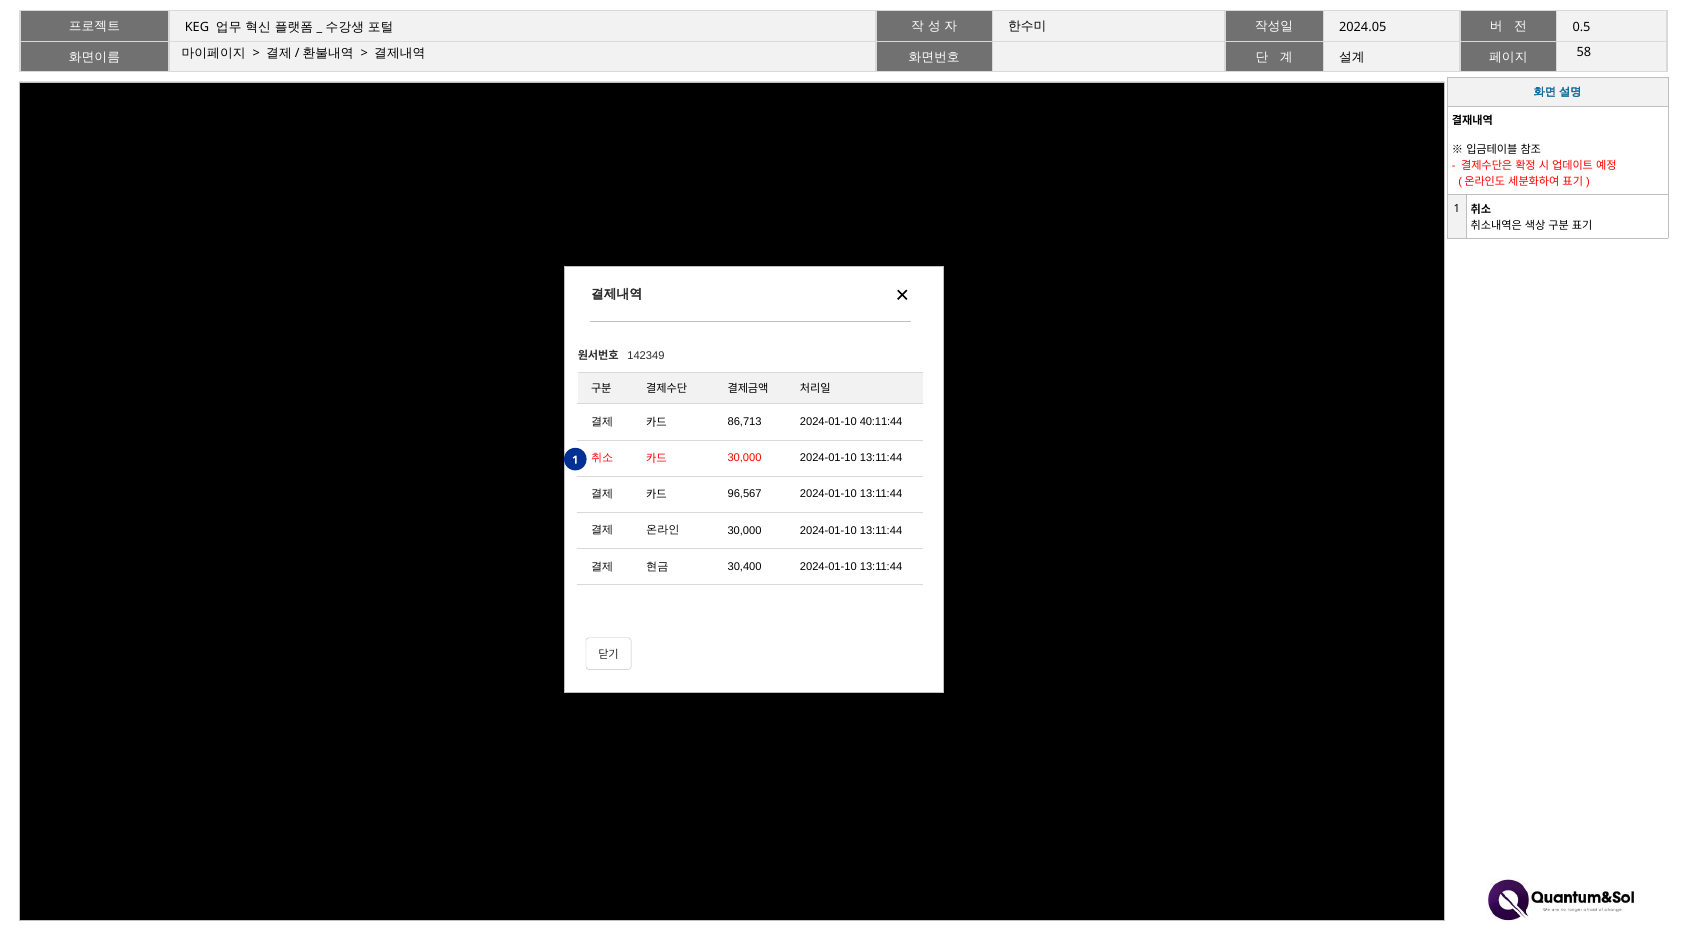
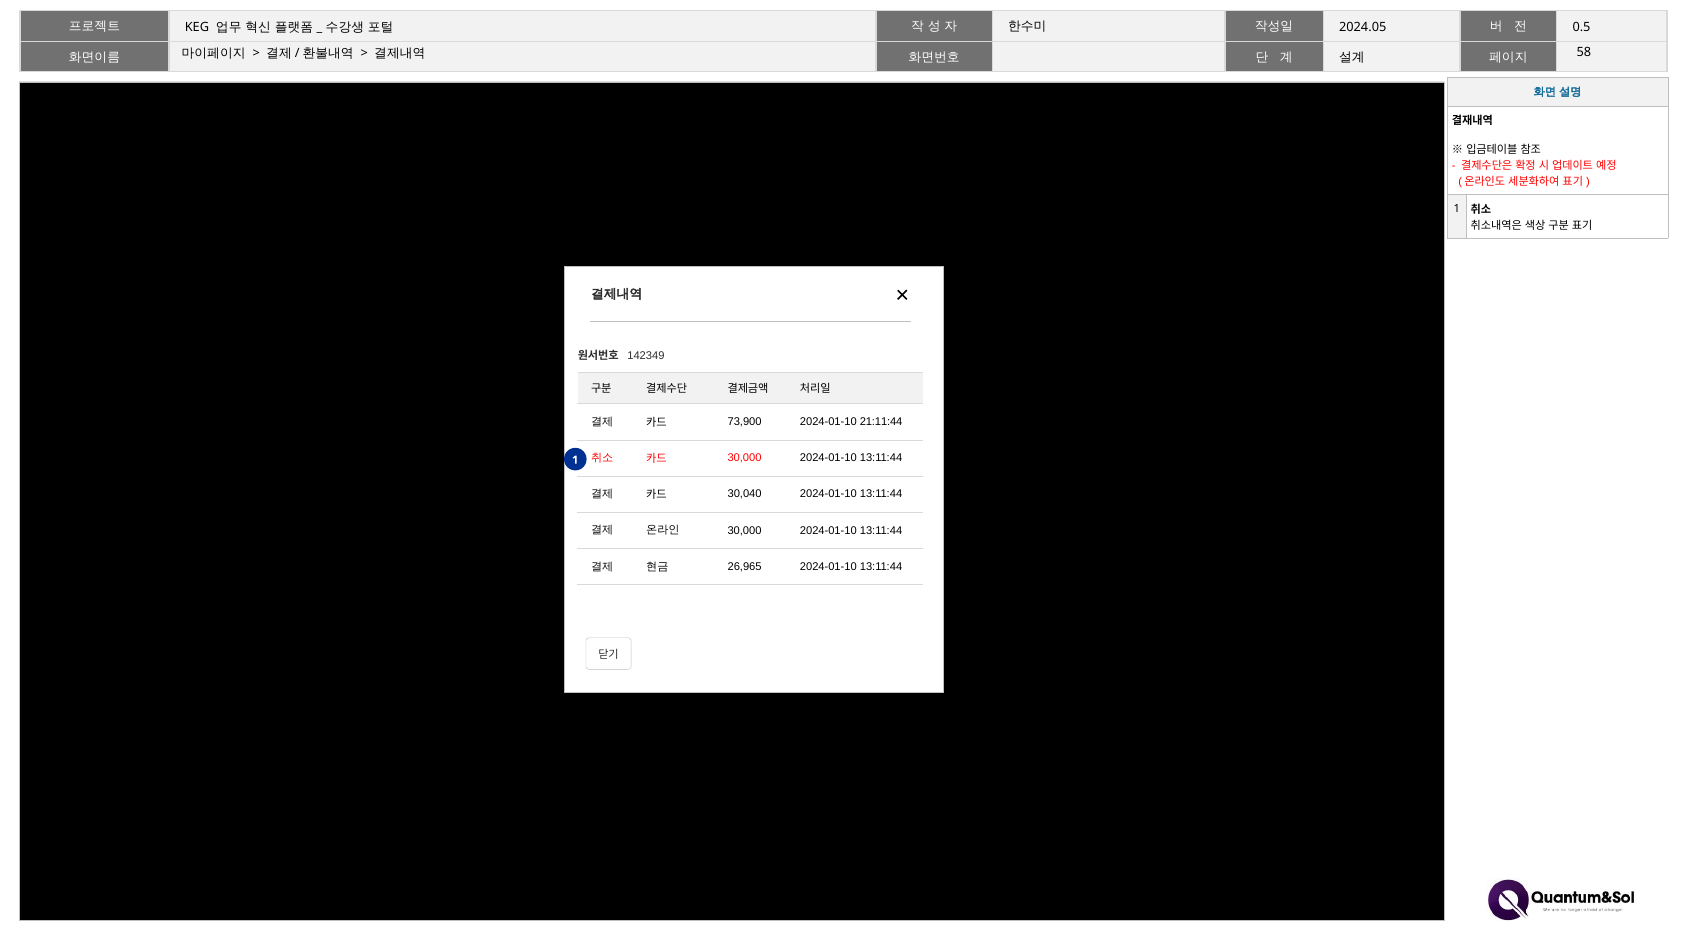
86,713: 86,713 -> 73,900 (745, 422)
40:11:44: 40:11:44 -> 21:11:44 (881, 422)
96,567: 96,567 -> 30,040 (745, 494)
30,400: 30,400 -> 26,965 (745, 567)
